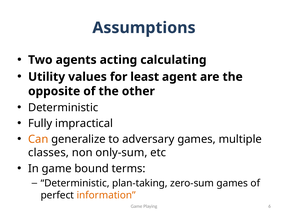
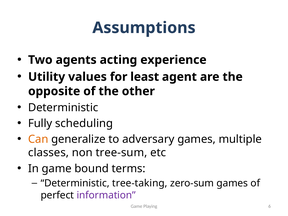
calculating: calculating -> experience (173, 60)
impractical: impractical -> scheduling (84, 123)
only-sum: only-sum -> tree-sum (121, 153)
plan-taking: plan-taking -> tree-taking (140, 183)
information colour: orange -> purple (106, 195)
